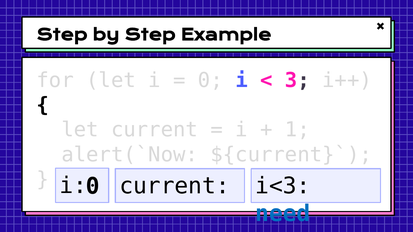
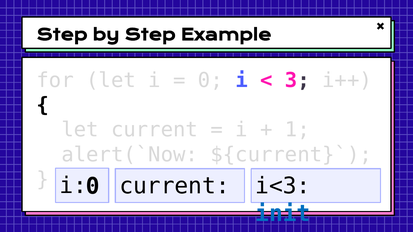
need: need -> init (283, 214)
